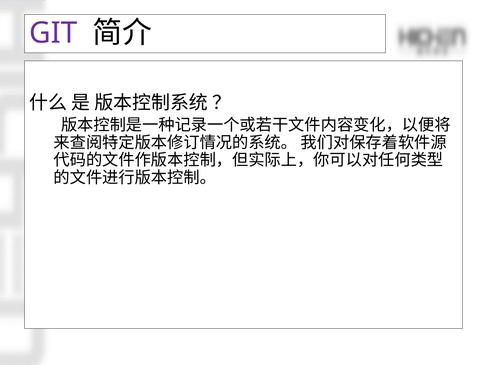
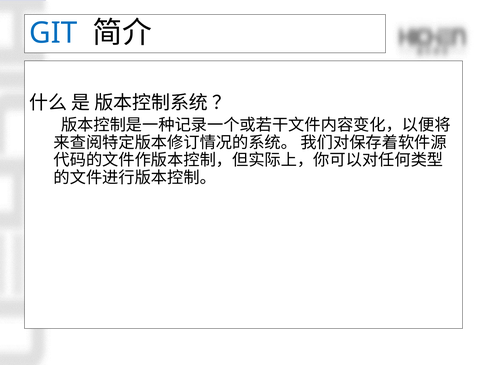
GIT colour: purple -> blue (53, 33)
